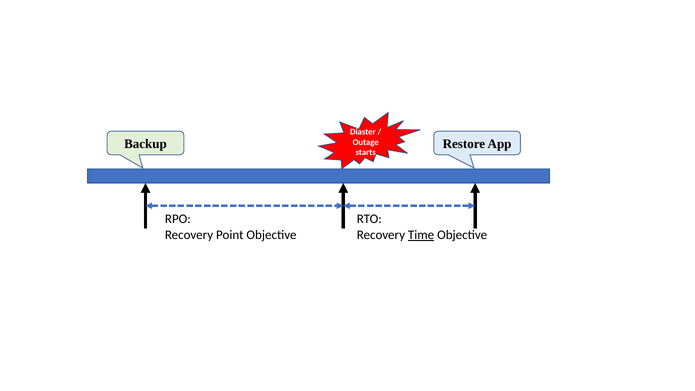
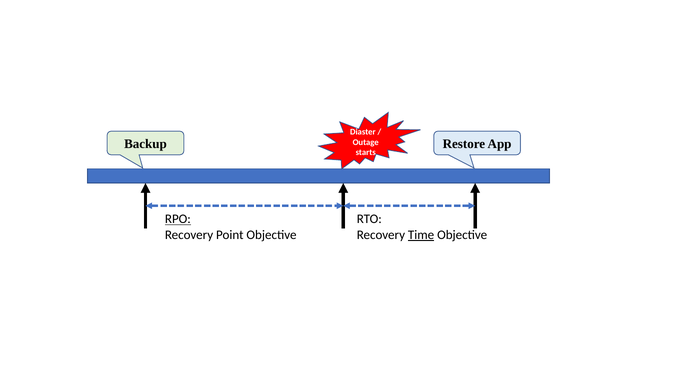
RPO underline: none -> present (178, 219)
